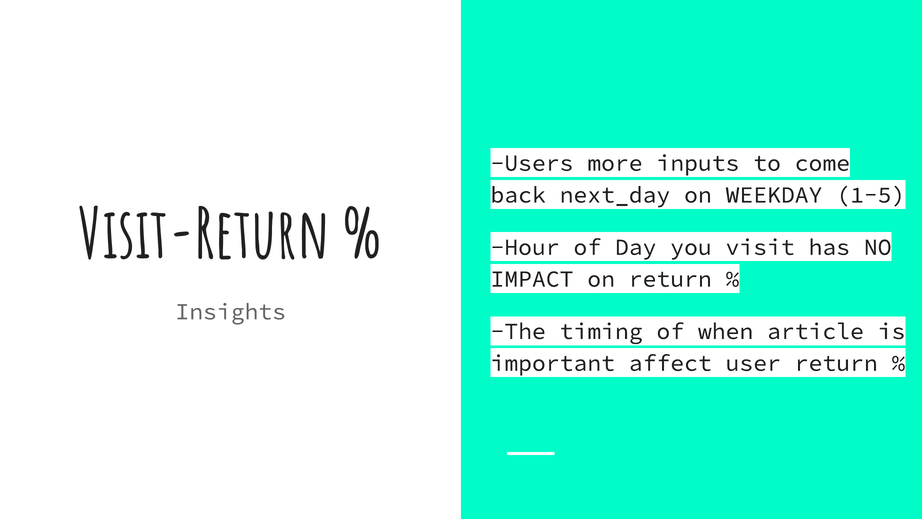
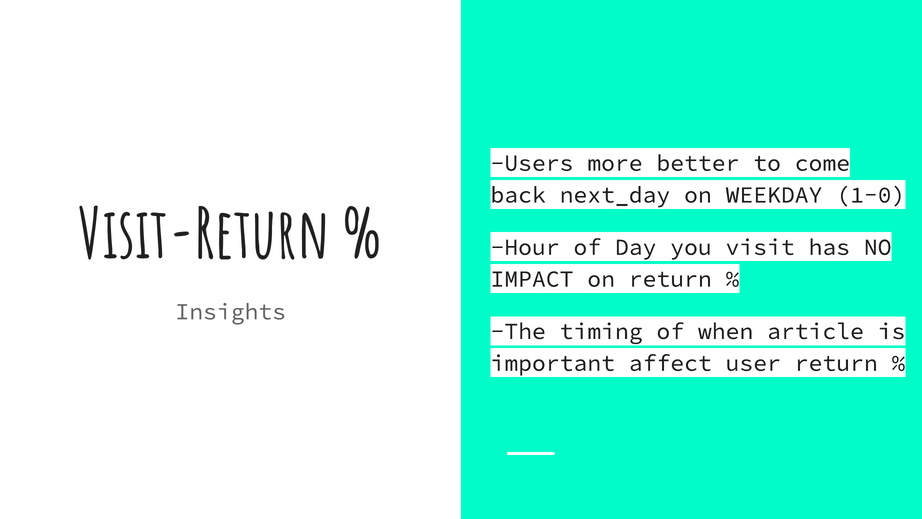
inputs: inputs -> better (698, 163)
1-5: 1-5 -> 1-0 (871, 195)
